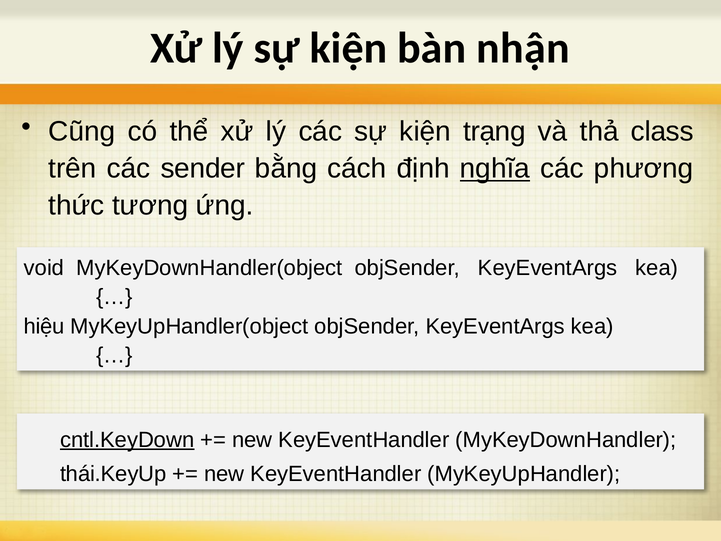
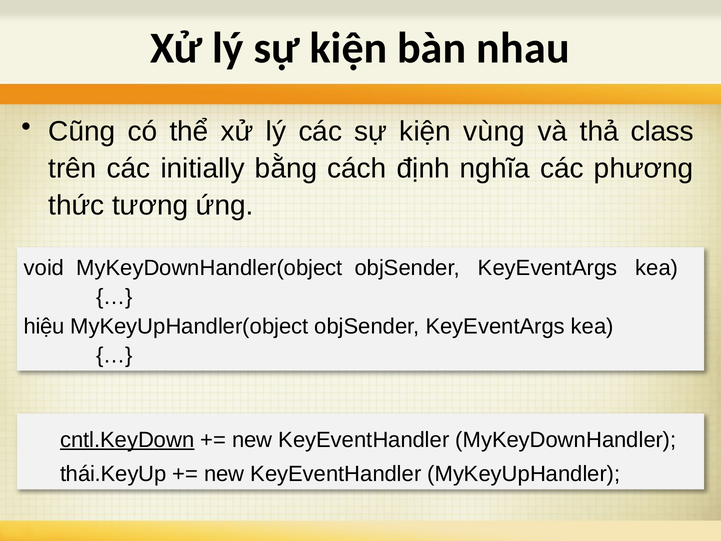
nhận: nhận -> nhau (523, 48)
trạng: trạng -> vùng (494, 131)
sender: sender -> initially (203, 168)
nghĩa underline: present -> none (495, 168)
